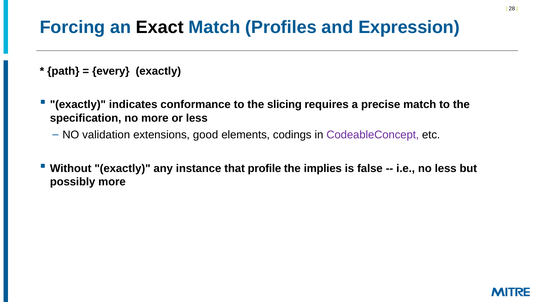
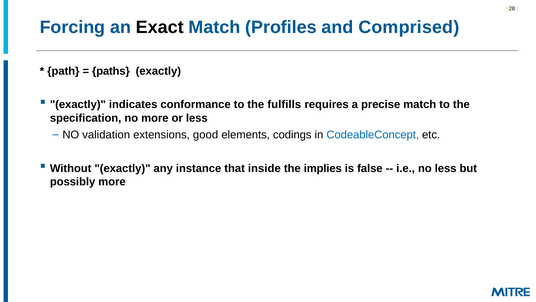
Expression: Expression -> Comprised (409, 27)
every: every -> paths (111, 71)
slicing: slicing -> fulfills (284, 104)
CodeableConcept colour: purple -> blue (373, 135)
profile: profile -> inside (264, 168)
